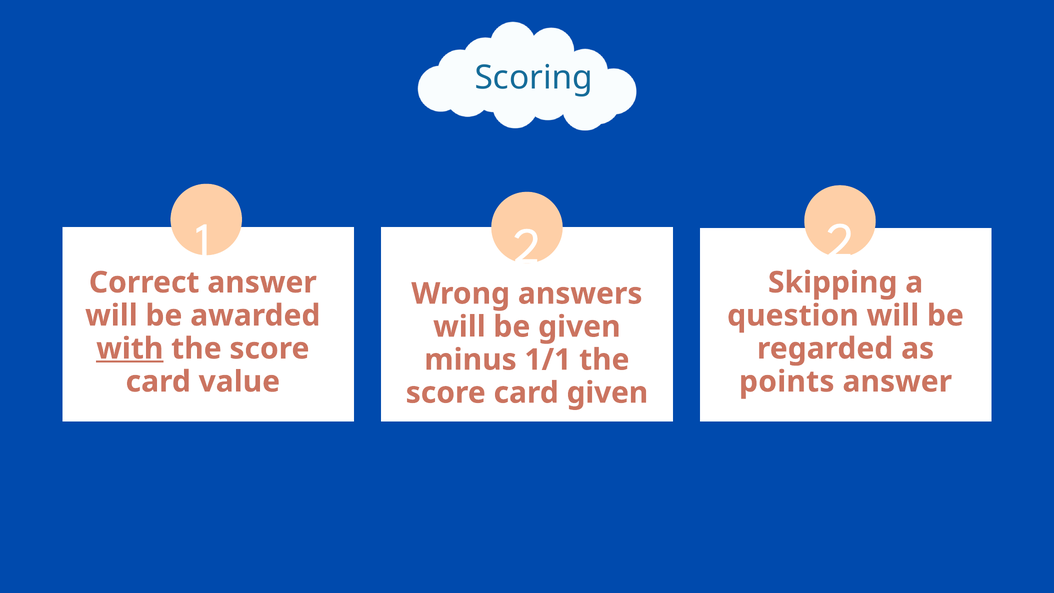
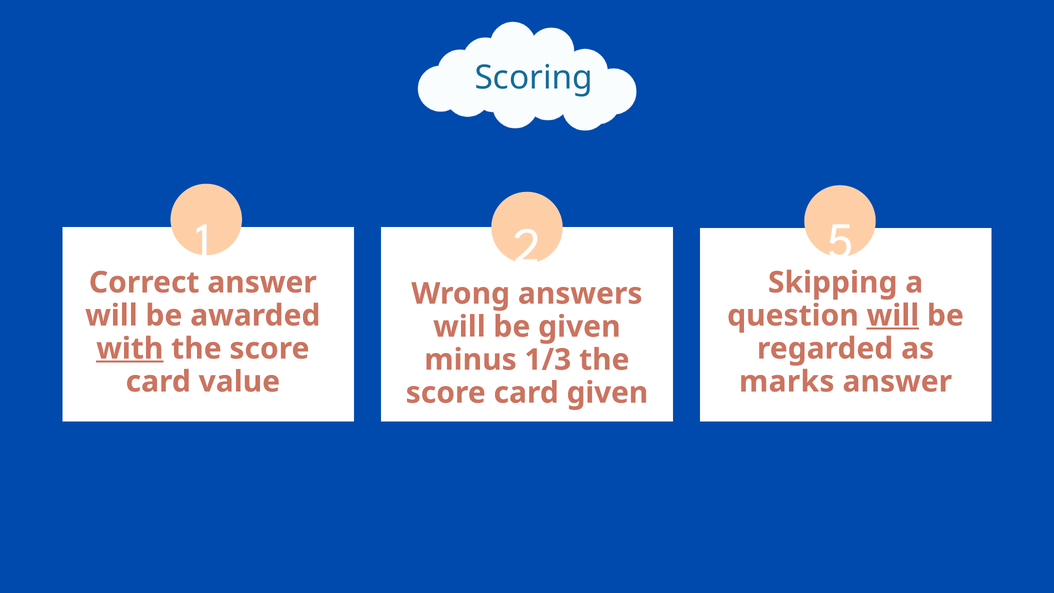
2 2: 2 -> 5 (840, 241)
will underline: none -> present (893, 316)
1/1: 1/1 -> 1/3 (548, 360)
points: points -> marks (787, 382)
